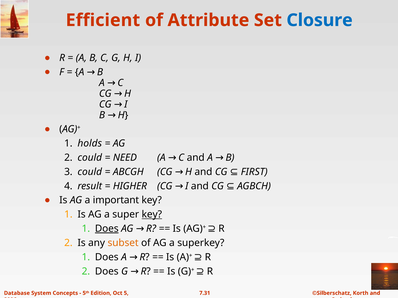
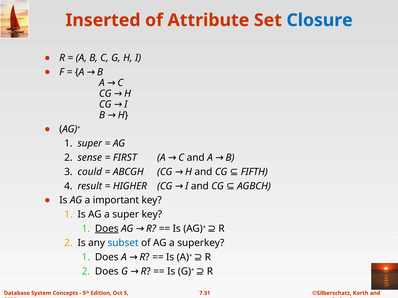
Efficient: Efficient -> Inserted (103, 20)
1 holds: holds -> super (90, 144)
2 could: could -> sense (90, 158)
NEED: NEED -> FIRST (125, 158)
FIRST: FIRST -> FIFTH (254, 172)
key underline: present -> none (152, 215)
subset colour: orange -> blue (123, 243)
